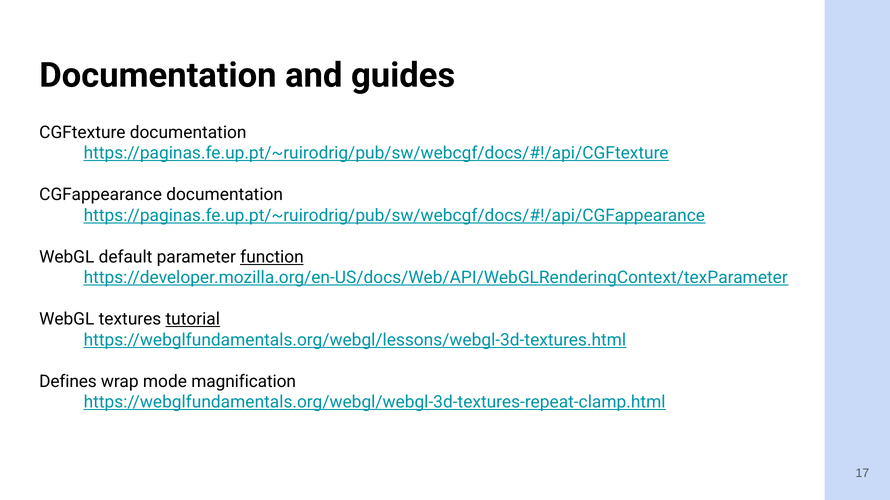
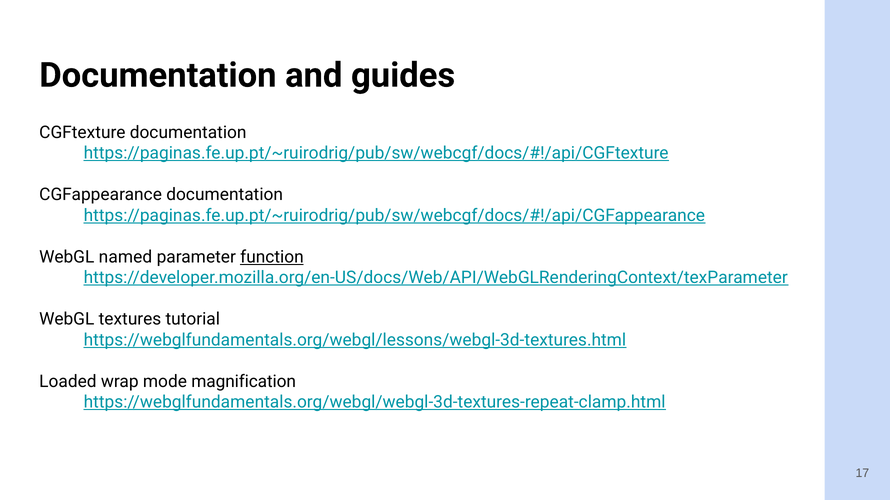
default: default -> named (125, 257)
tutorial underline: present -> none (193, 320)
Defines: Defines -> Loaded (68, 382)
